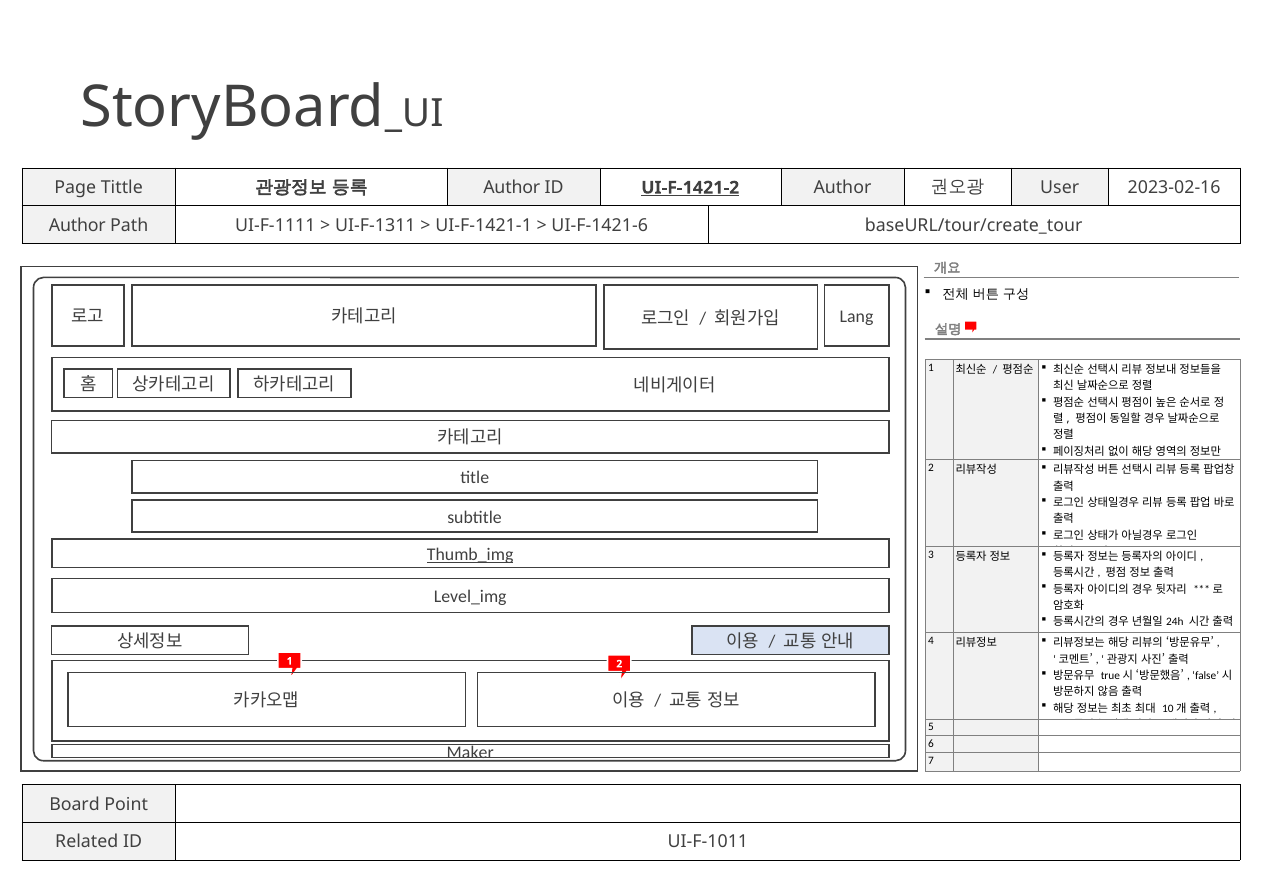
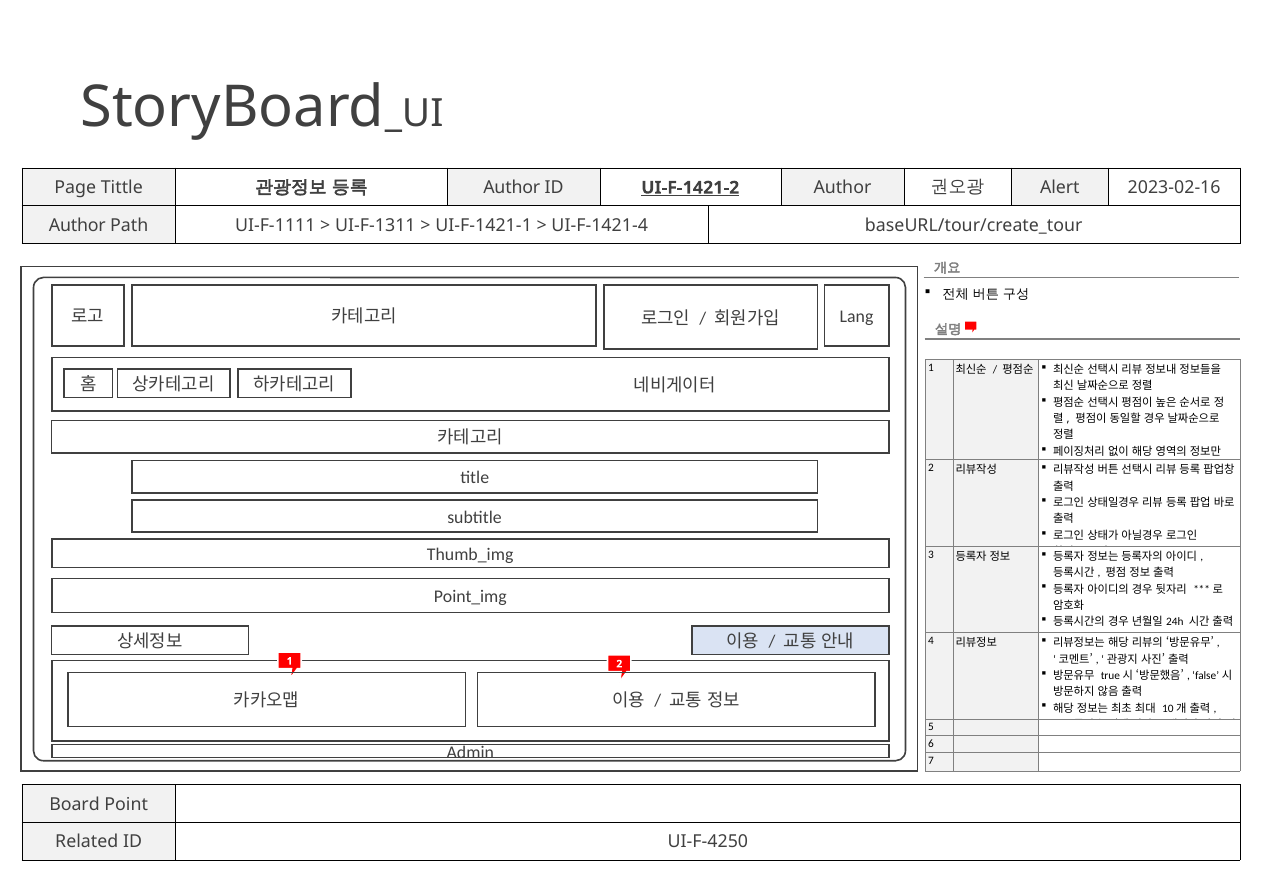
User: User -> Alert (1060, 188)
UI-F-1421-6: UI-F-1421-6 -> UI-F-1421-4 (600, 226)
Thumb_img underline: present -> none (470, 554)
Level_img: Level_img -> Point_img (470, 596)
Maker: Maker -> Admin (470, 752)
UI-F-1011: UI-F-1011 -> UI-F-4250 (708, 842)
